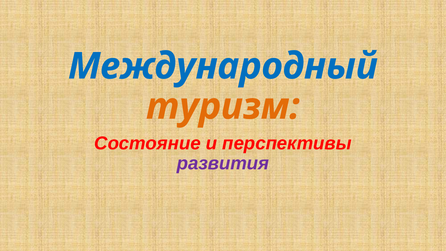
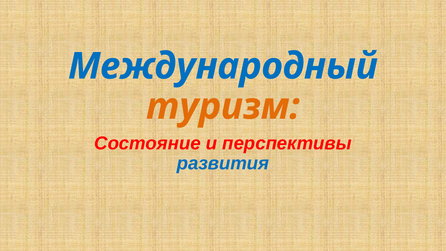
развития colour: purple -> blue (223, 163)
